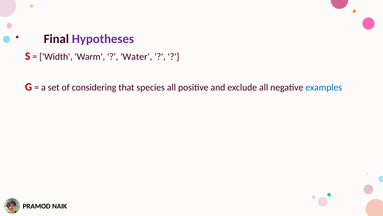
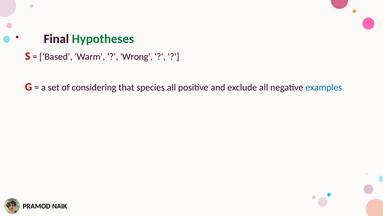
Hypotheses colour: purple -> green (103, 39)
Width: Width -> Based (56, 57)
Water: Water -> Wrong (136, 57)
